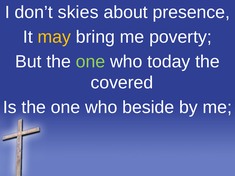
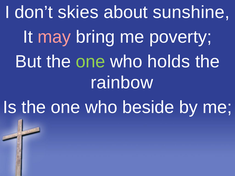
presence: presence -> sunshine (191, 12)
may colour: yellow -> pink (54, 37)
today: today -> holds (169, 62)
covered: covered -> rainbow (122, 83)
